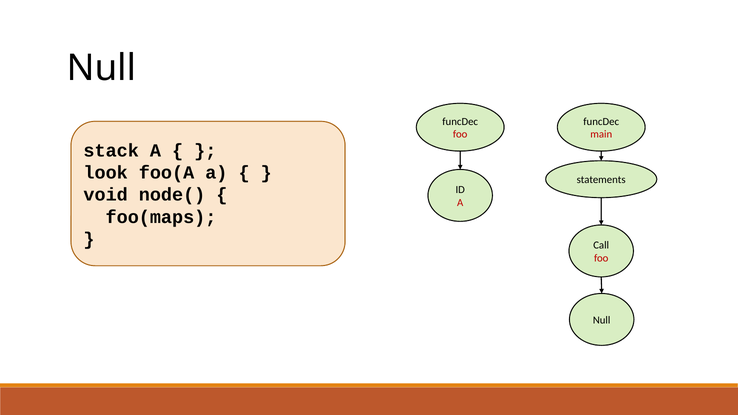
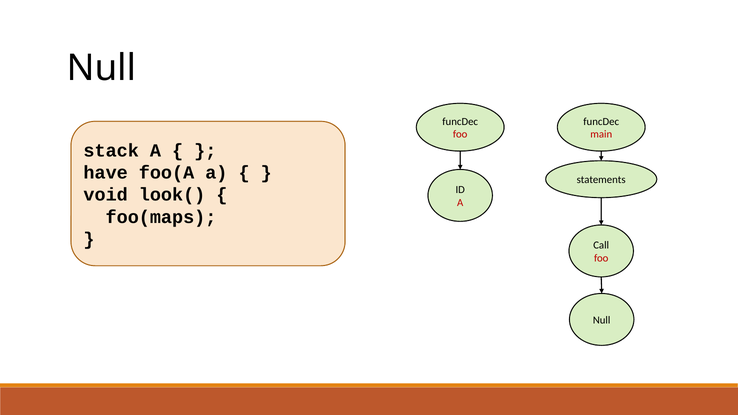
look: look -> have (106, 173)
node(: node( -> look( (172, 195)
